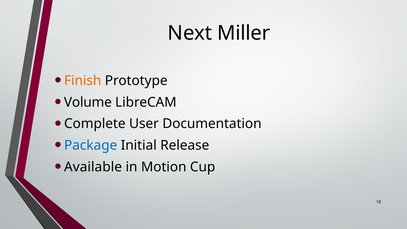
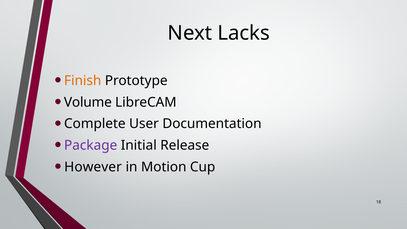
Miller: Miller -> Lacks (244, 33)
Package colour: blue -> purple (91, 145)
Available: Available -> However (93, 167)
